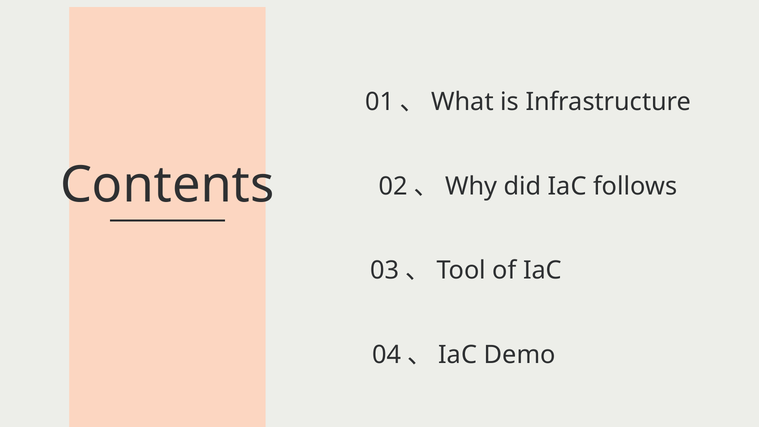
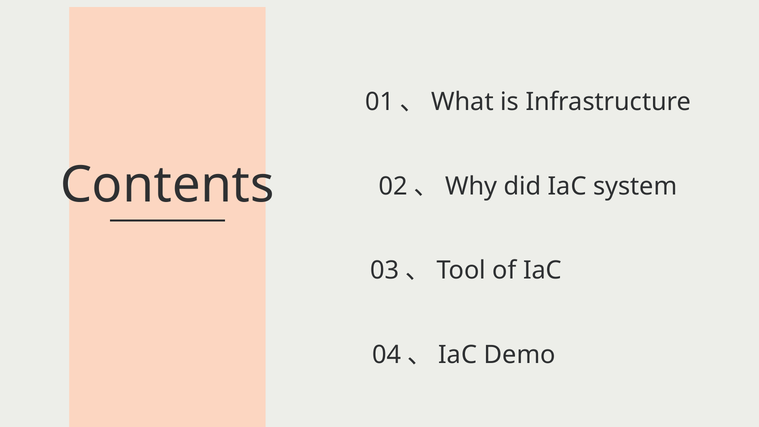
follows: follows -> system (635, 186)
